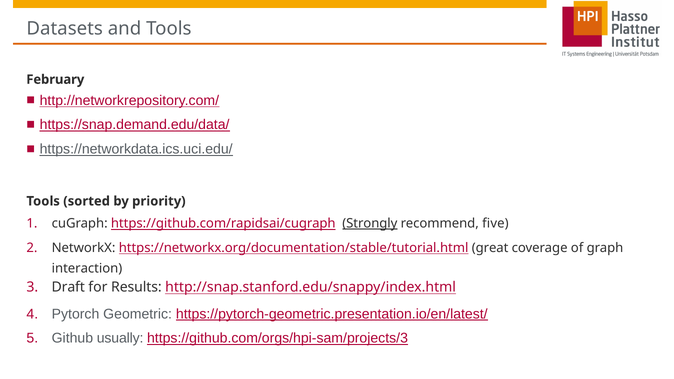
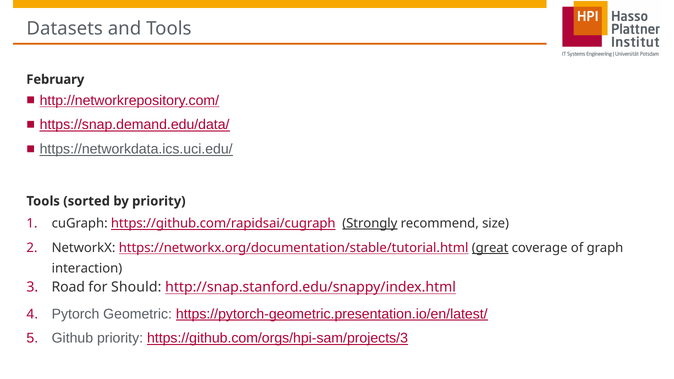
five: five -> size (496, 223)
great underline: none -> present (490, 248)
Draft: Draft -> Road (68, 287)
Results: Results -> Should (136, 287)
Github usually: usually -> priority (120, 338)
